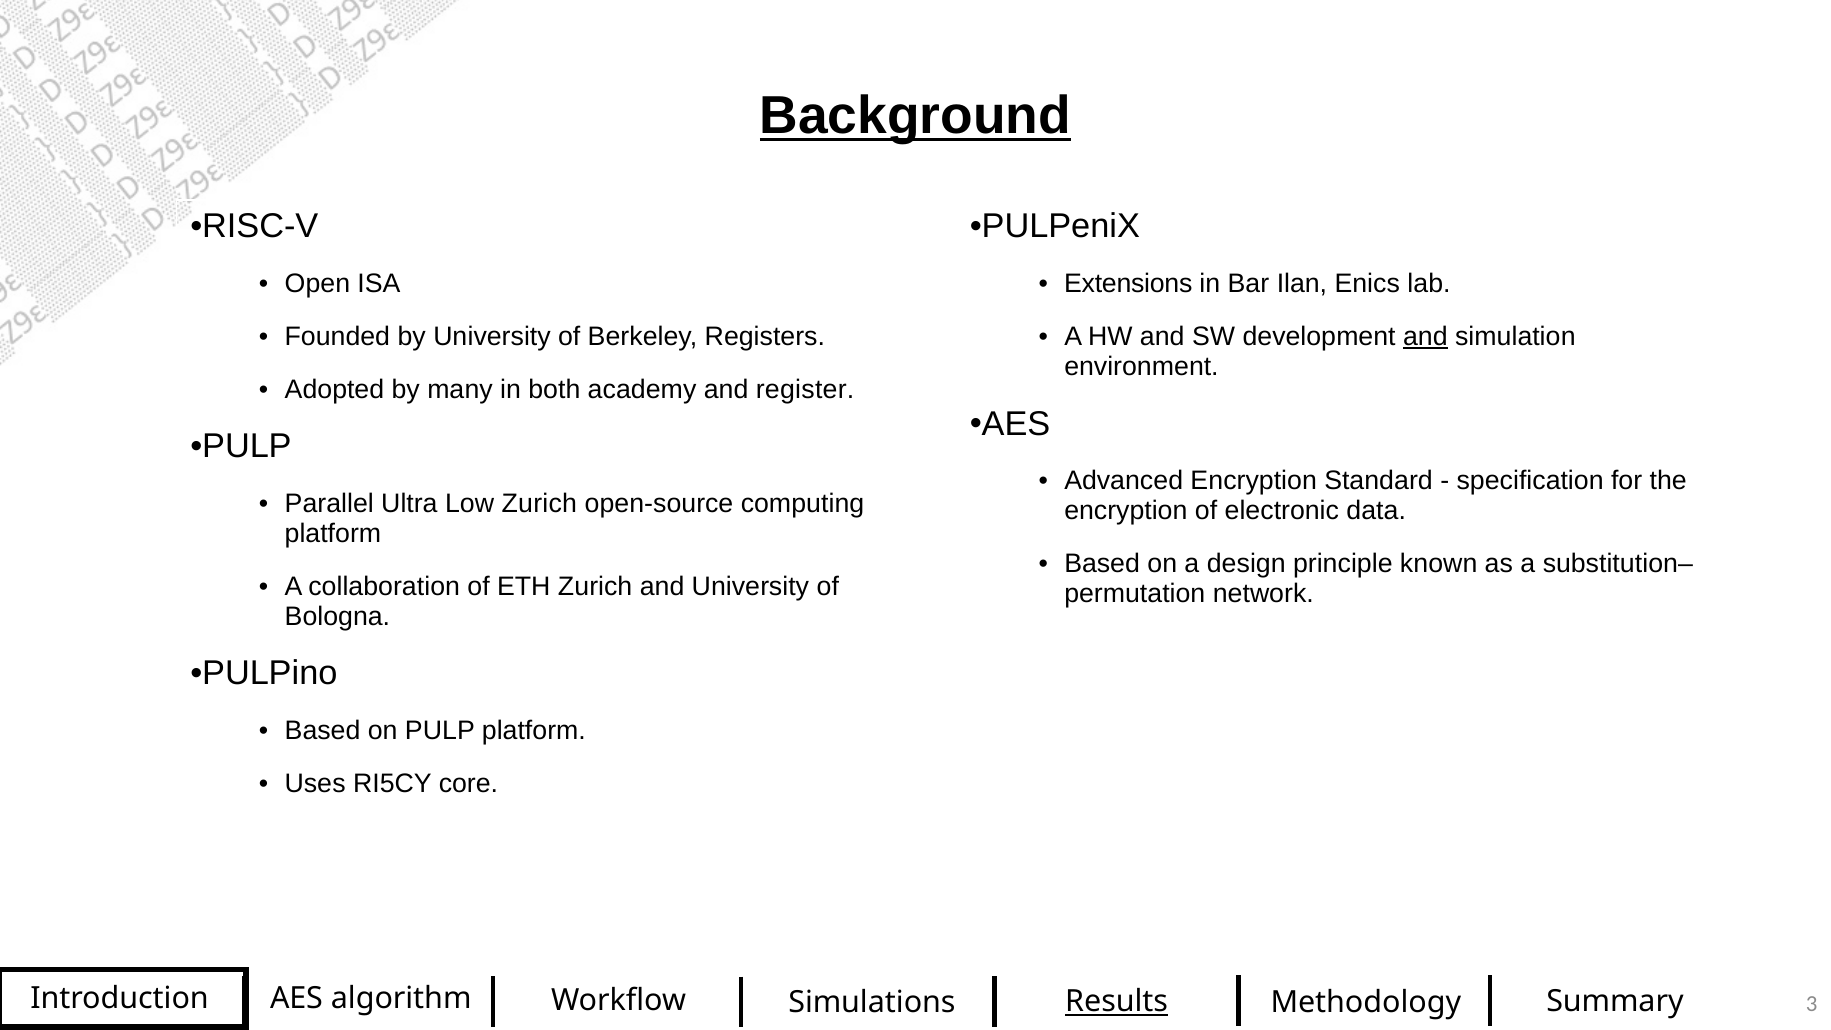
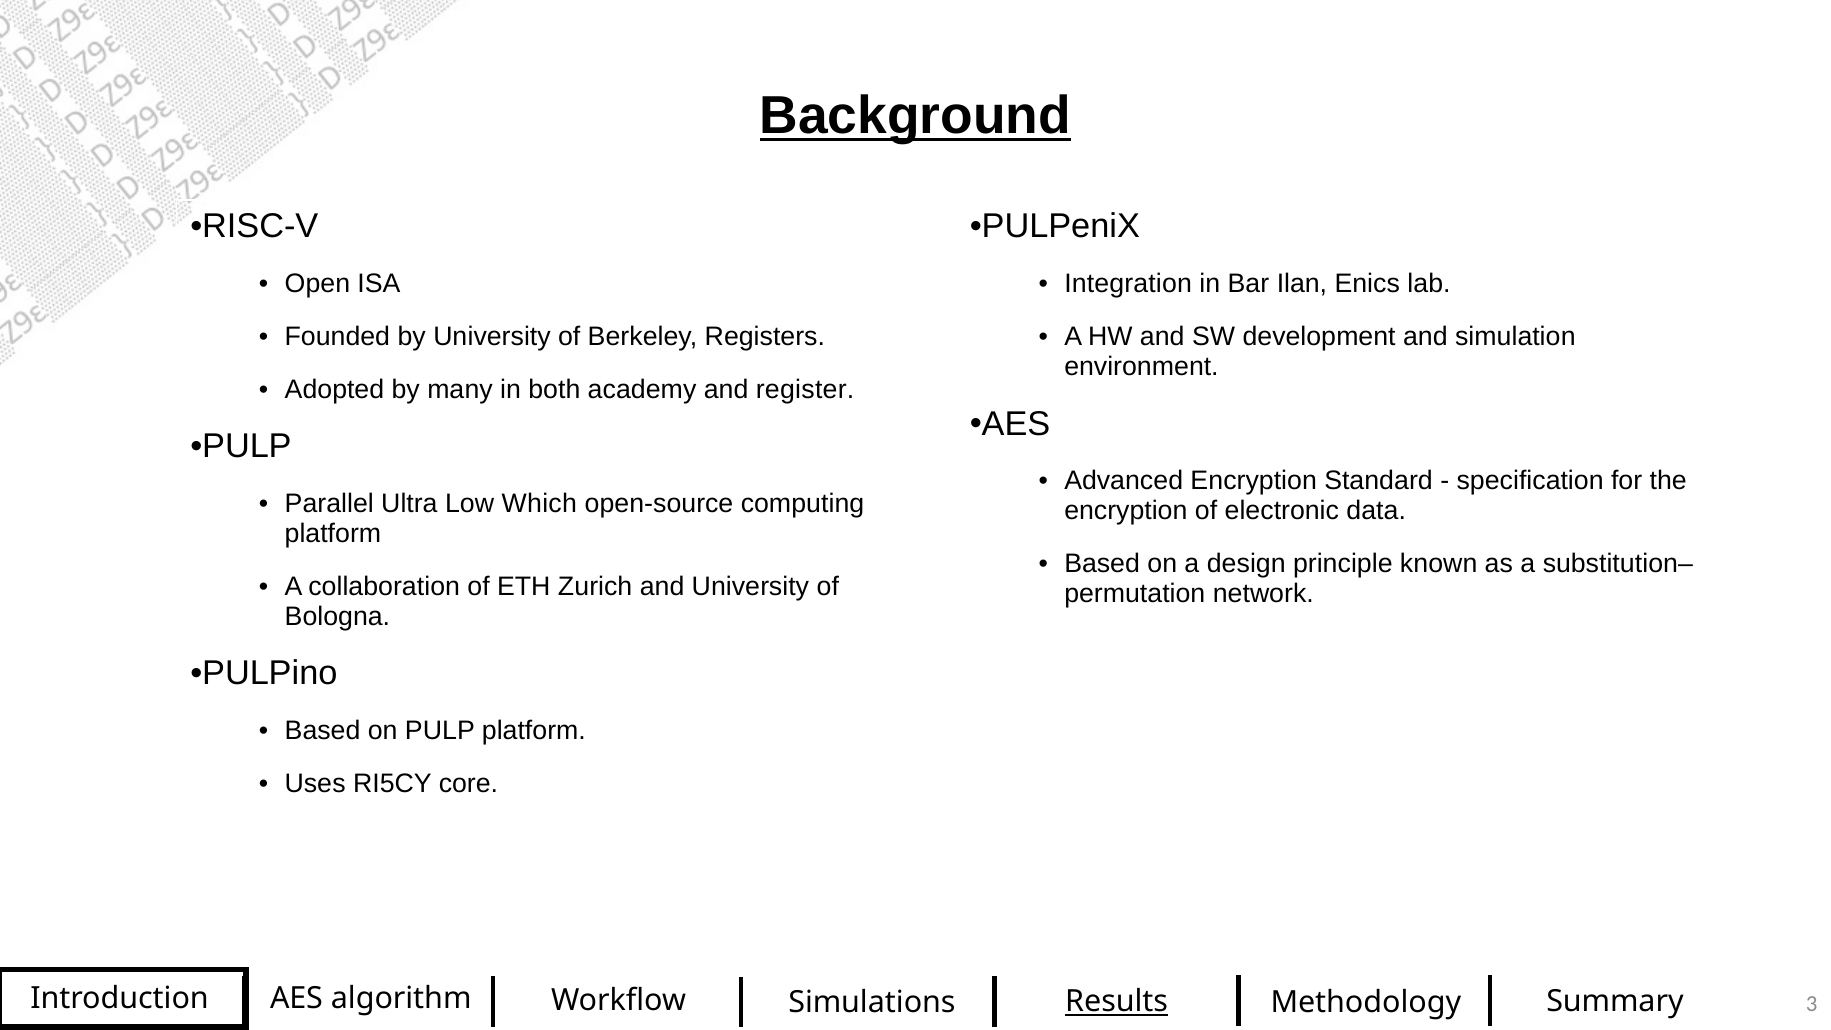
Extensions: Extensions -> Integration (1128, 284)
and underline: present -> none (1425, 336)
Low Zurich: Zurich -> Which (539, 504)
